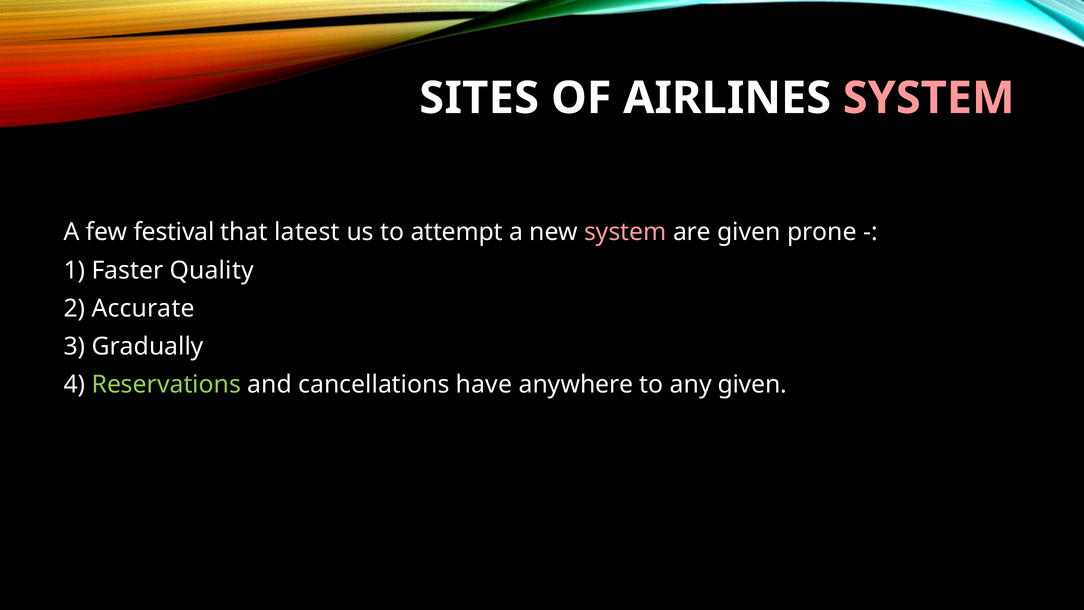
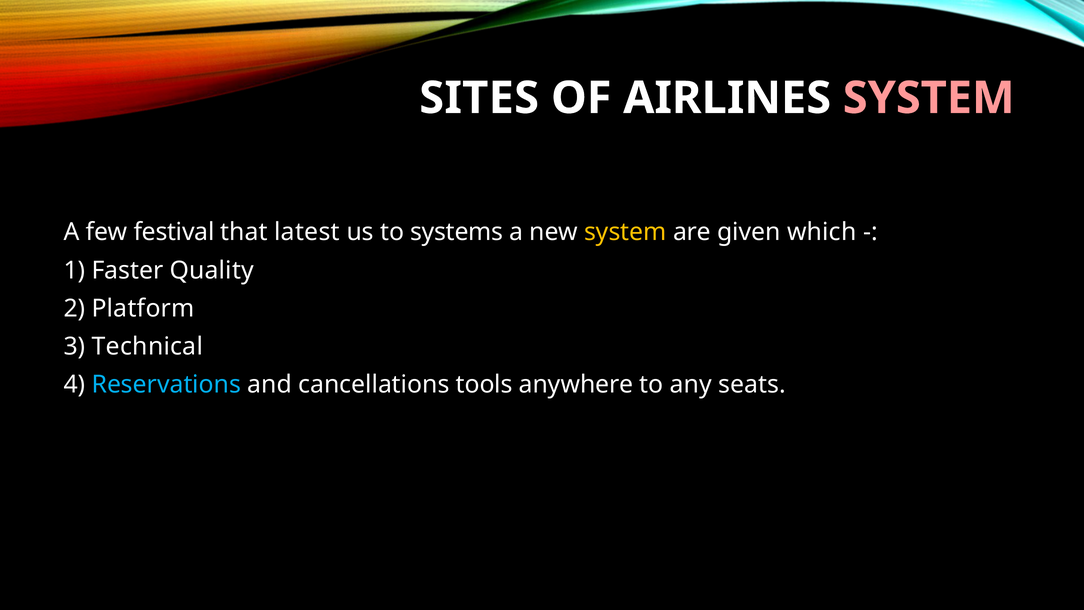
attempt: attempt -> systems (457, 232)
system colour: pink -> yellow (625, 232)
prone: prone -> which (822, 232)
Accurate: Accurate -> Platform (143, 308)
Gradually: Gradually -> Technical (147, 346)
Reservations colour: light green -> light blue (166, 385)
have: have -> tools (484, 385)
any given: given -> seats (752, 385)
